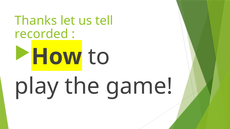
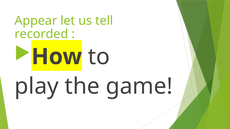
Thanks: Thanks -> Appear (36, 21)
